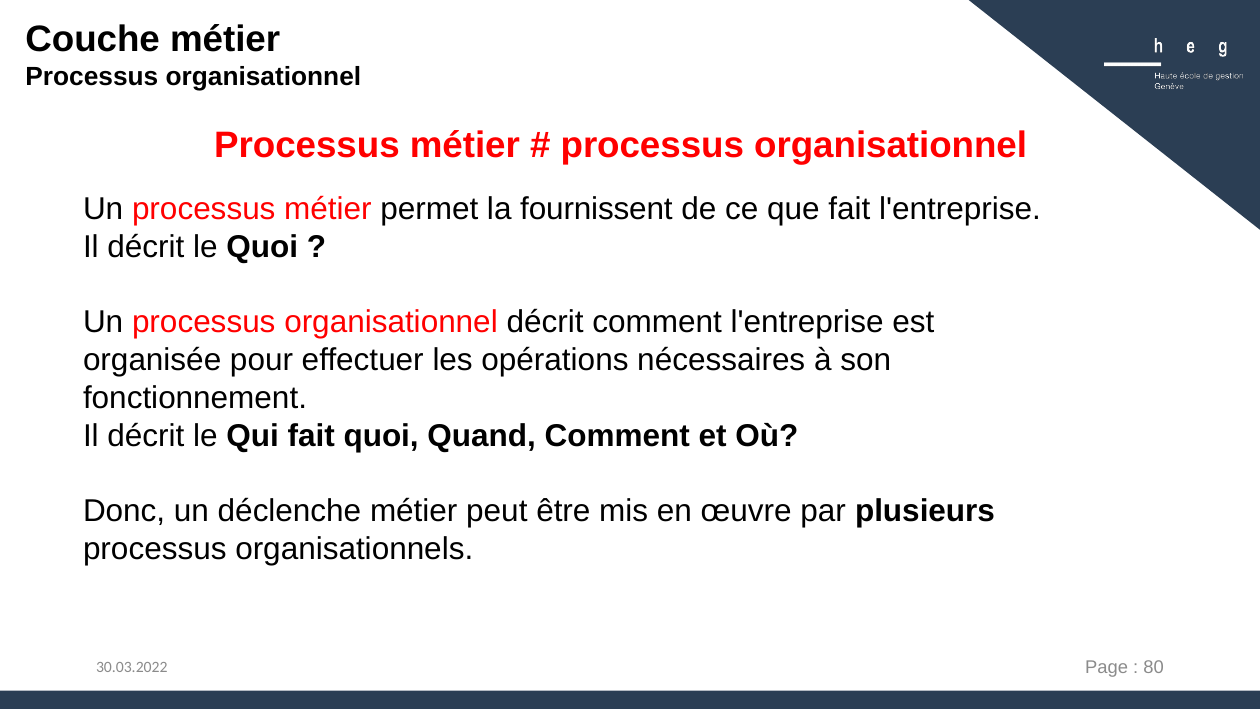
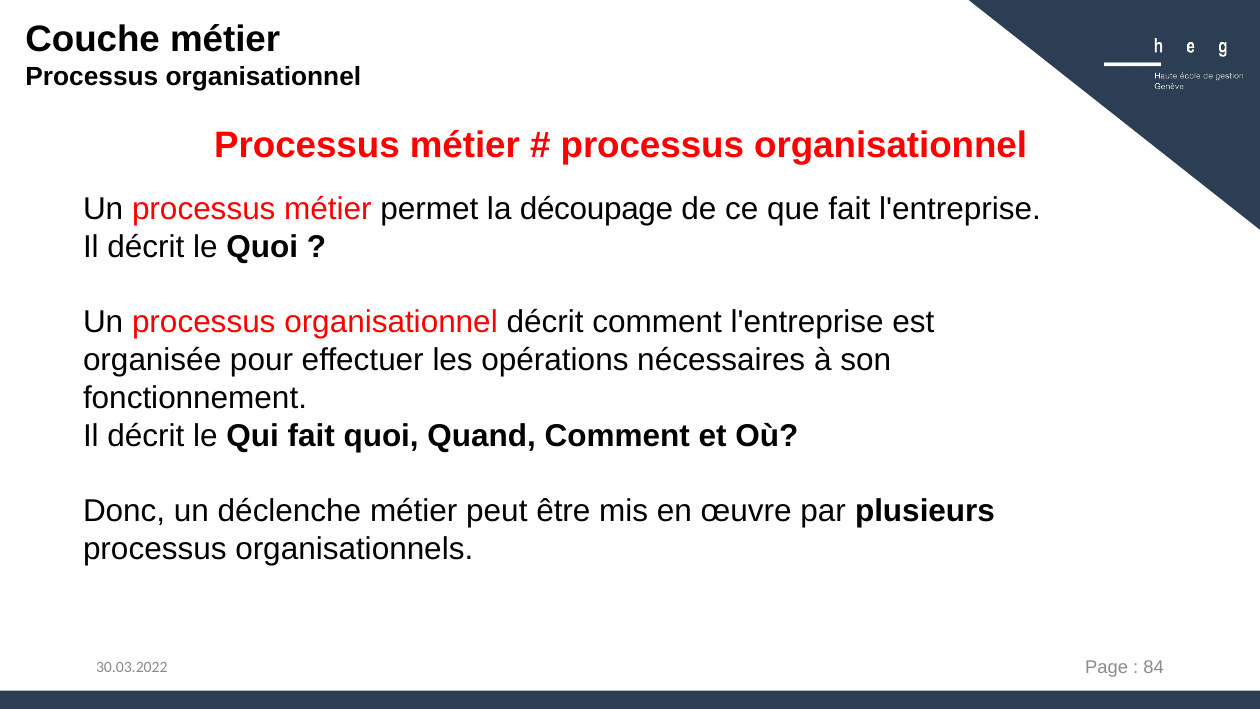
fournissent: fournissent -> découpage (597, 209)
80: 80 -> 84 (1154, 668)
